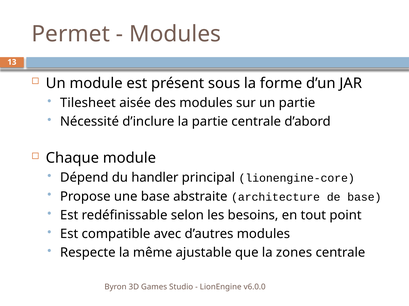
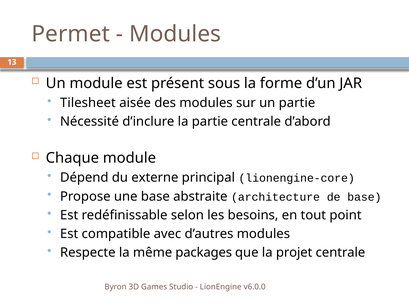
handler: handler -> externe (155, 178)
ajustable: ajustable -> packages (204, 253)
zones: zones -> projet (294, 253)
